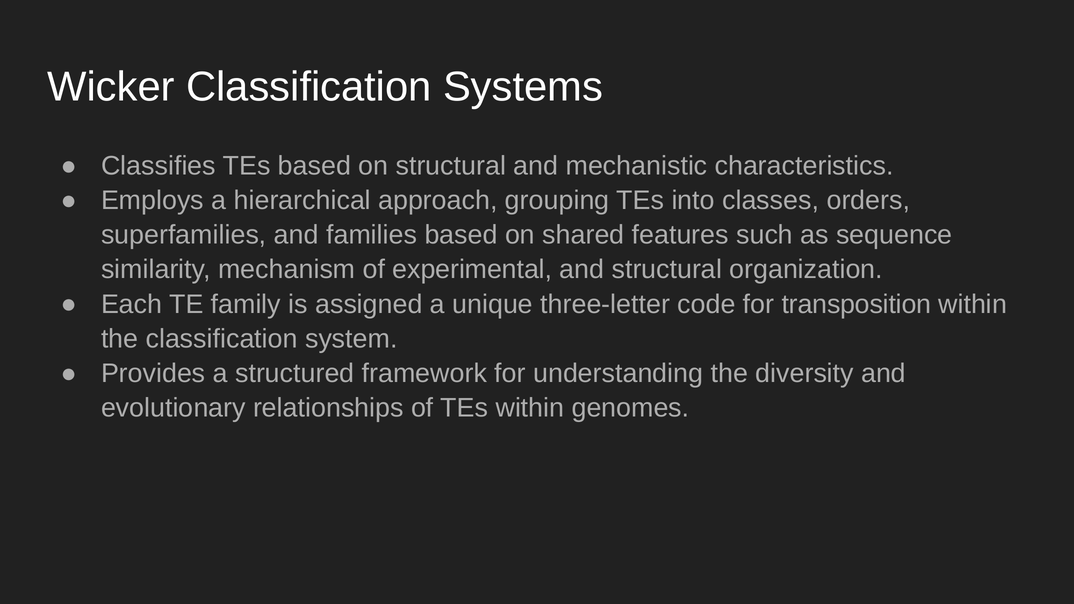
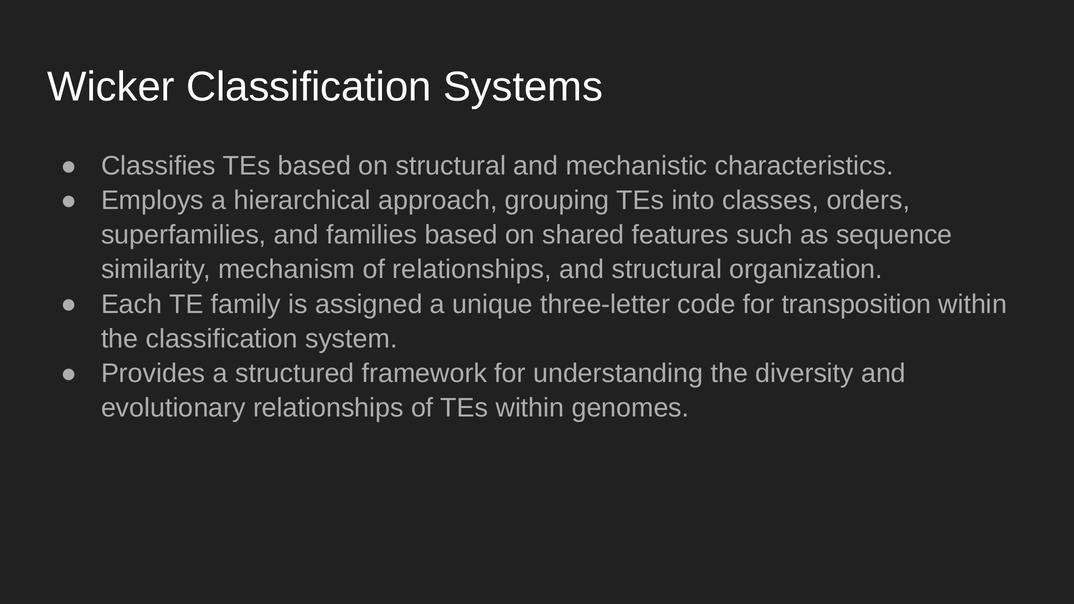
of experimental: experimental -> relationships (472, 270)
